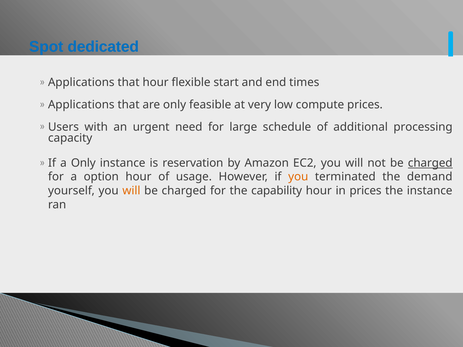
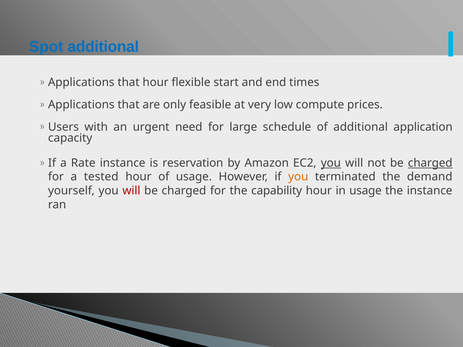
Spot dedicated: dedicated -> additional (103, 47)
processing: processing -> application (423, 127)
a Only: Only -> Rate (83, 163)
you underline: none -> present (331, 163)
option: option -> tested (101, 177)
will colour: orange -> red (131, 191)
in prices: prices -> usage (366, 191)
